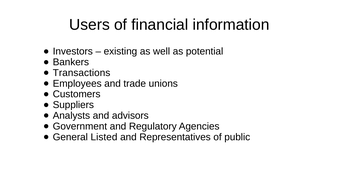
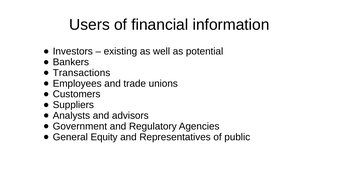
Listed: Listed -> Equity (104, 137)
